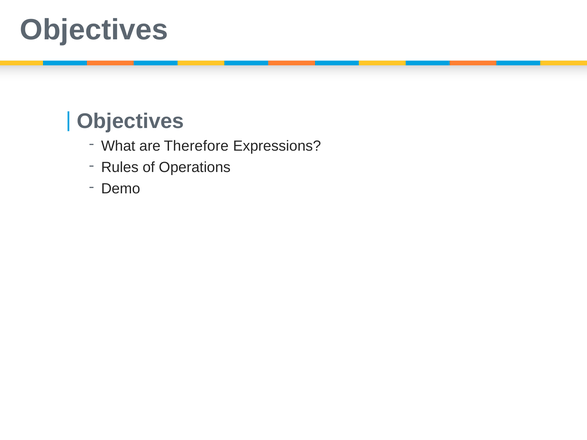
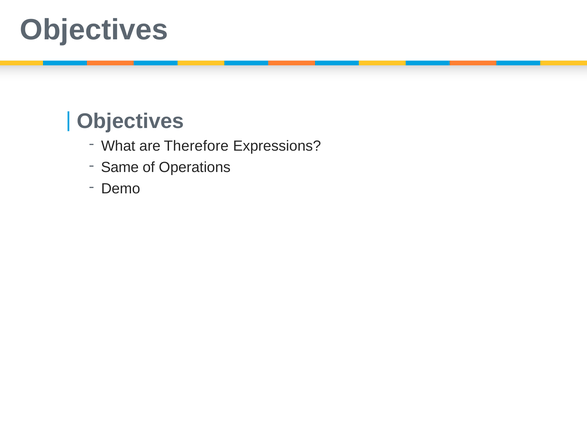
Rules: Rules -> Same (120, 167)
